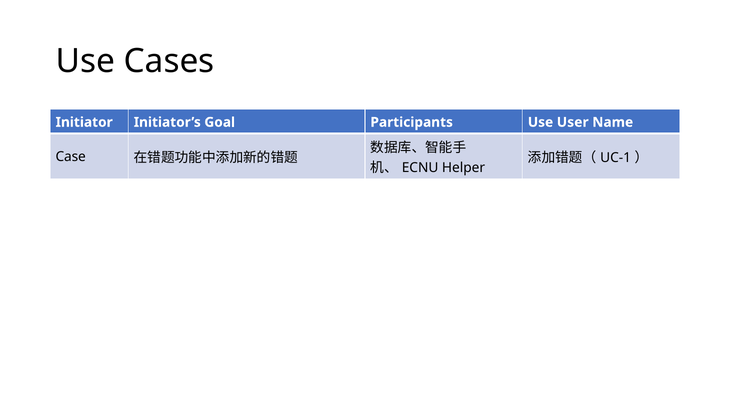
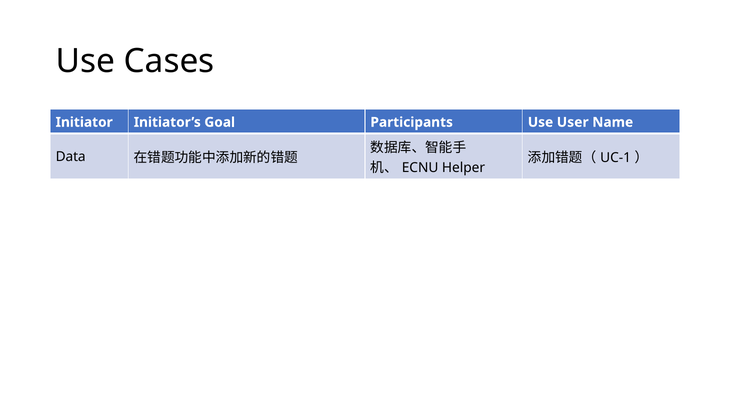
Case: Case -> Data (71, 157)
